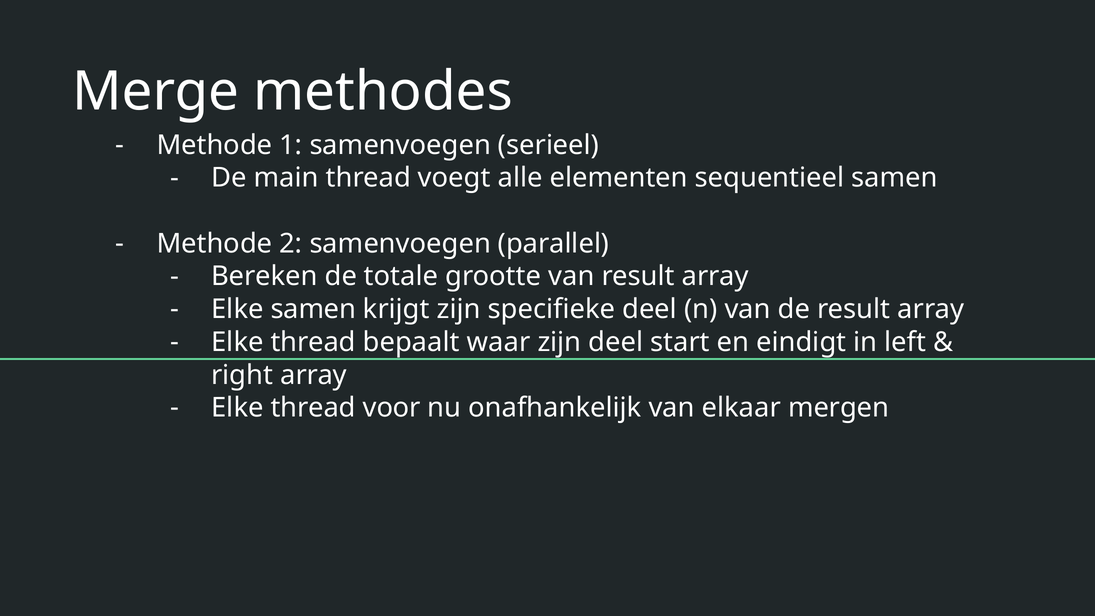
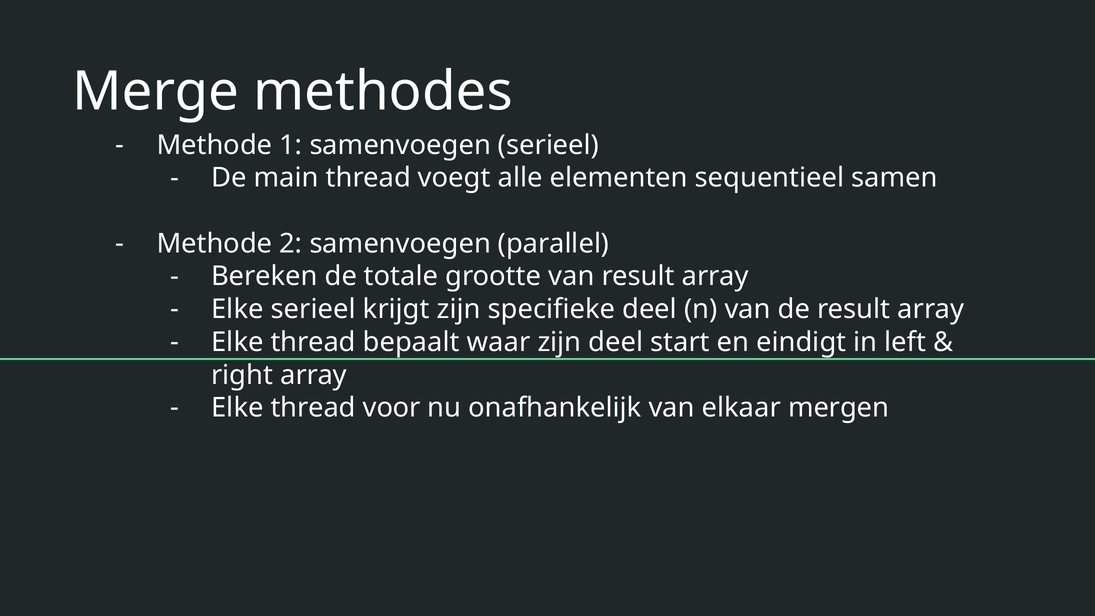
Elke samen: samen -> serieel (313, 309)
